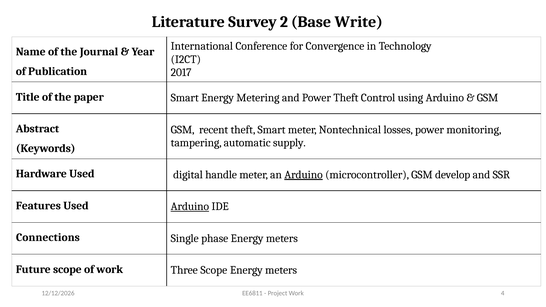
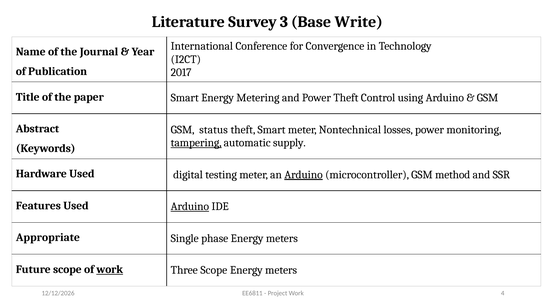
2: 2 -> 3 (284, 22)
recent: recent -> status (214, 130)
tampering underline: none -> present (196, 143)
handle: handle -> testing (221, 175)
develop: develop -> method (453, 175)
Connections: Connections -> Appropriate (48, 238)
work underline: none -> present (110, 269)
